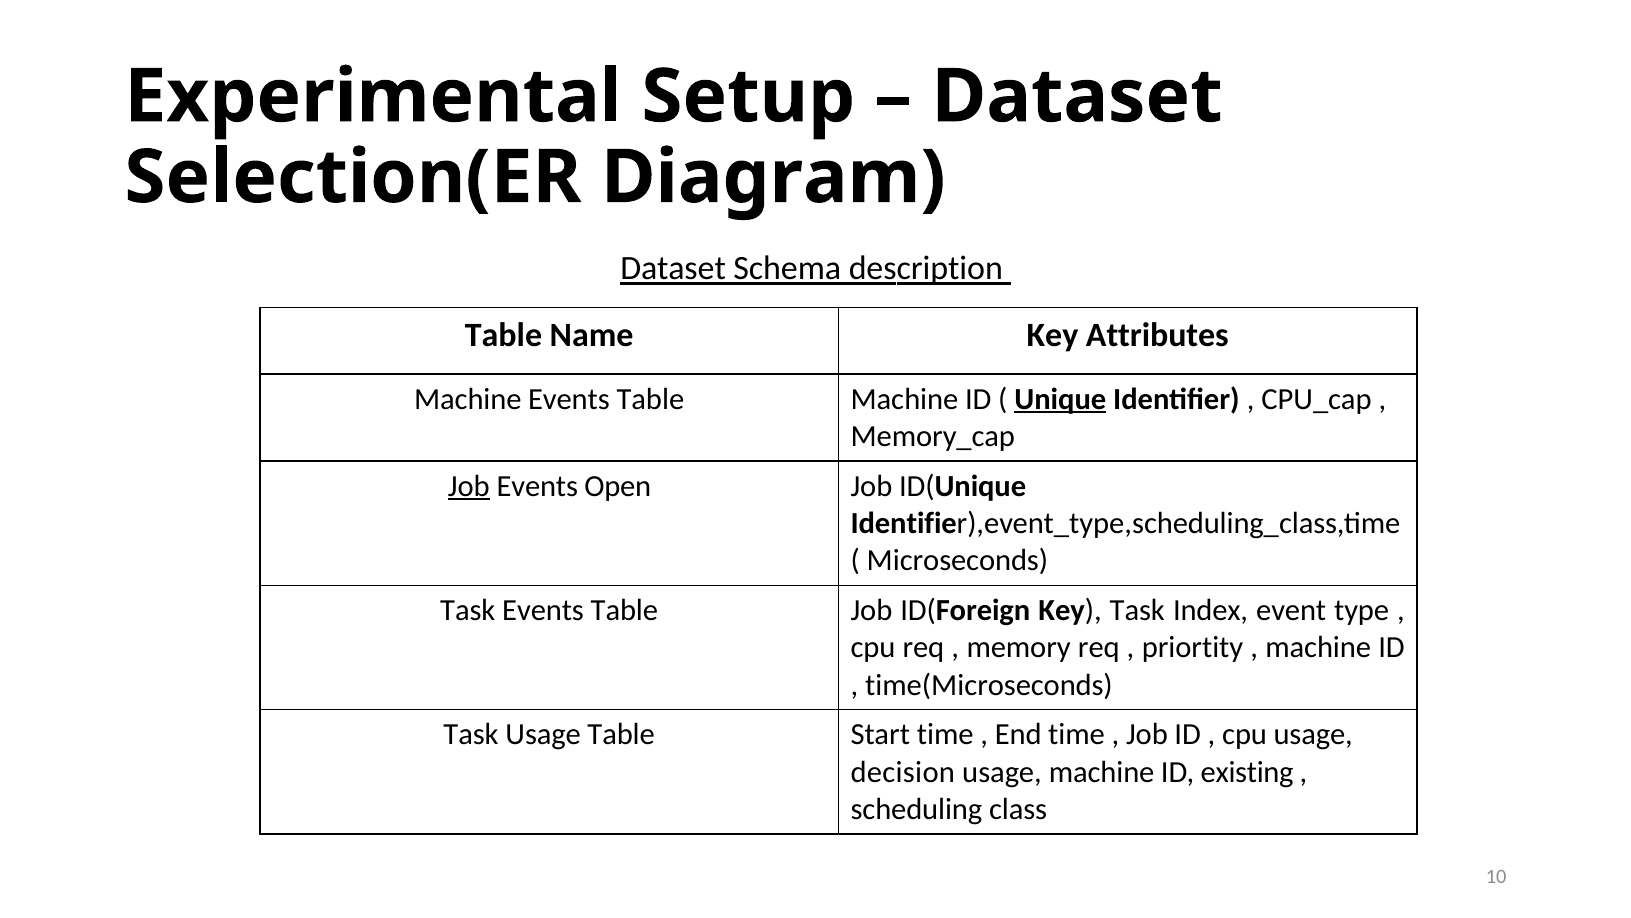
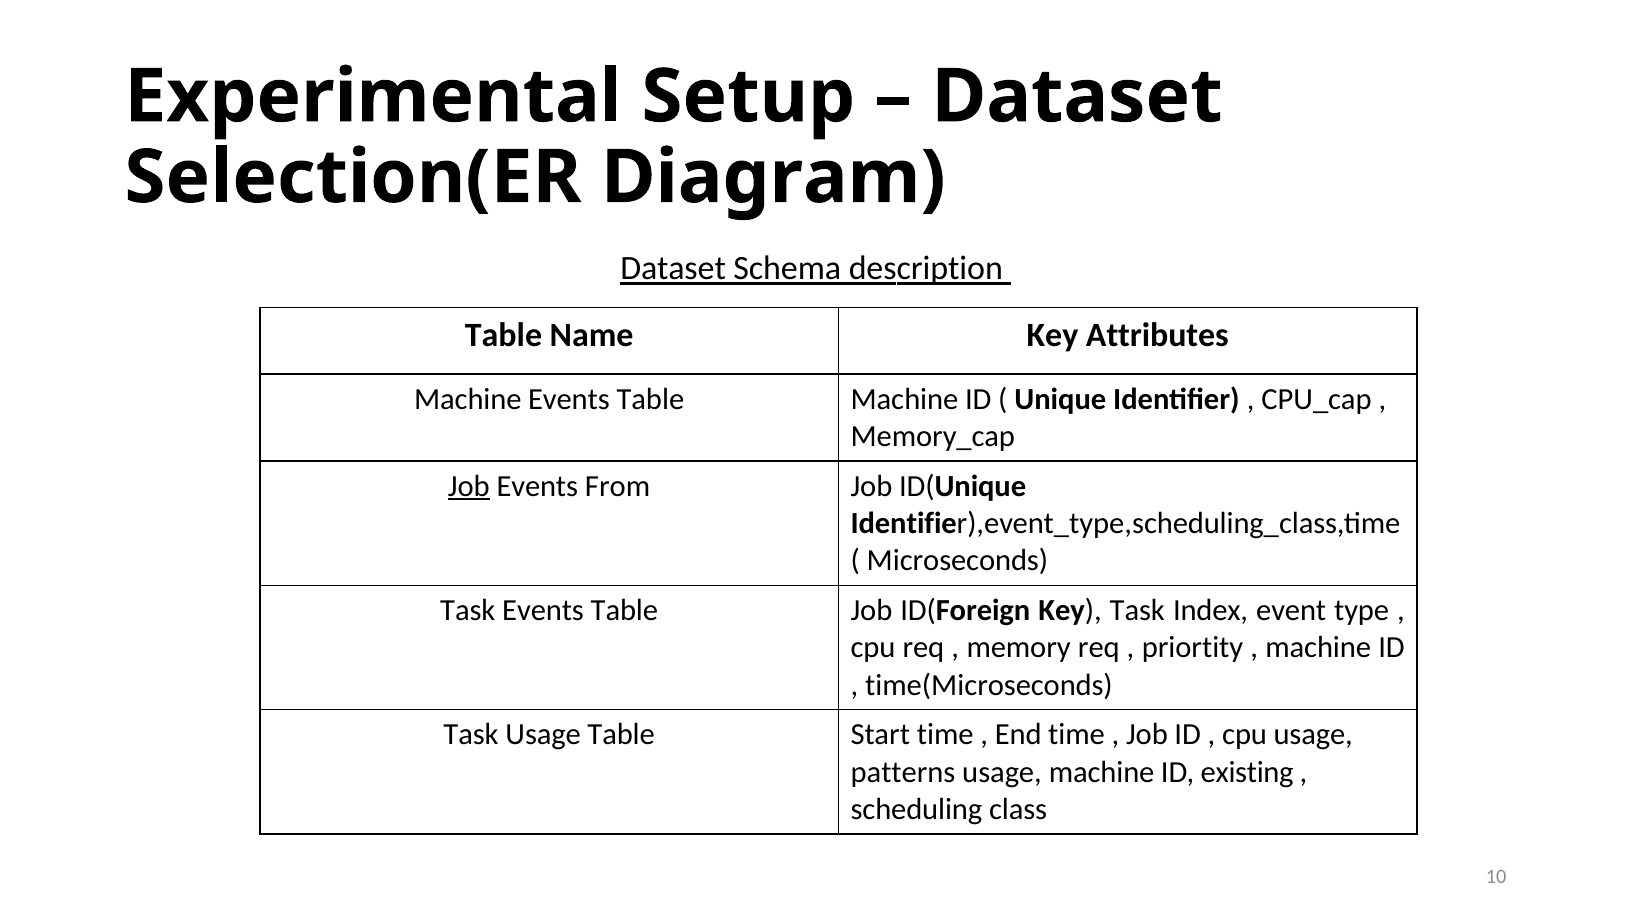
Unique underline: present -> none (1060, 399)
Open: Open -> From (618, 486)
decision: decision -> patterns (903, 772)
